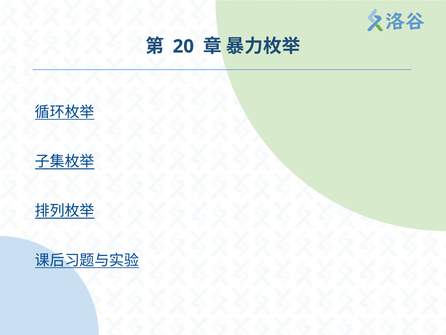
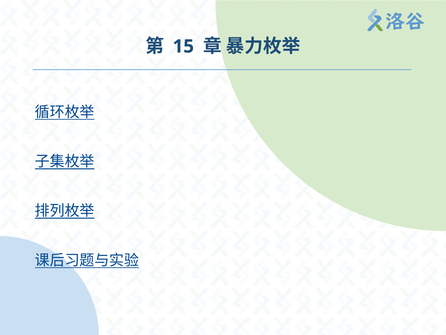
20: 20 -> 15 (183, 46)
